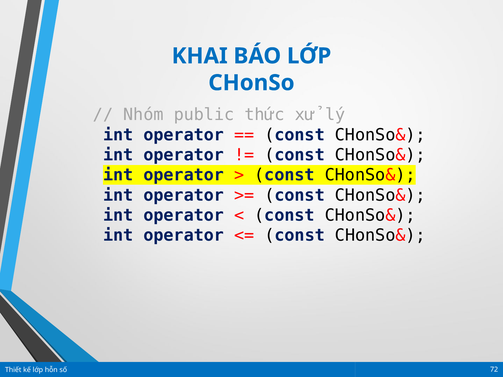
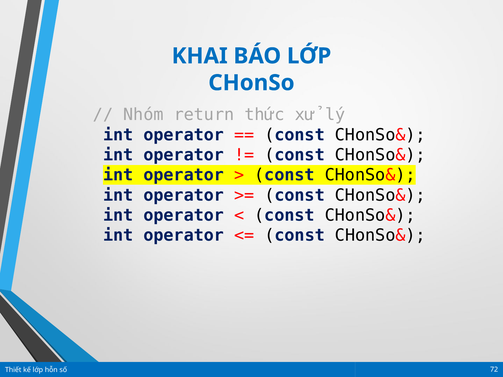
public: public -> return (204, 115)
